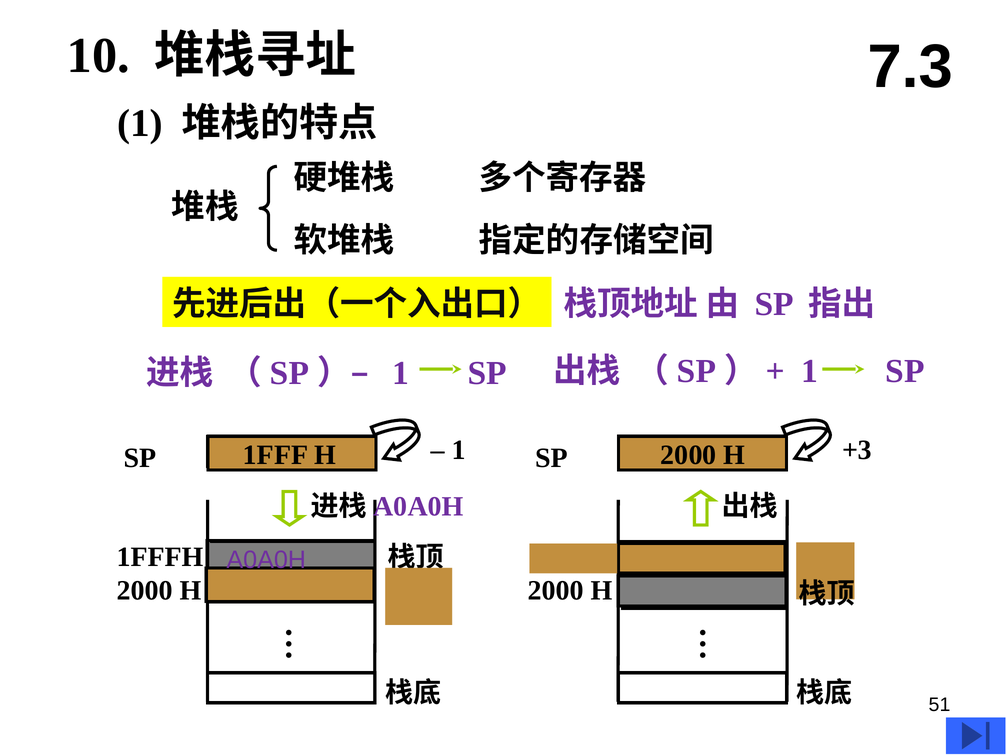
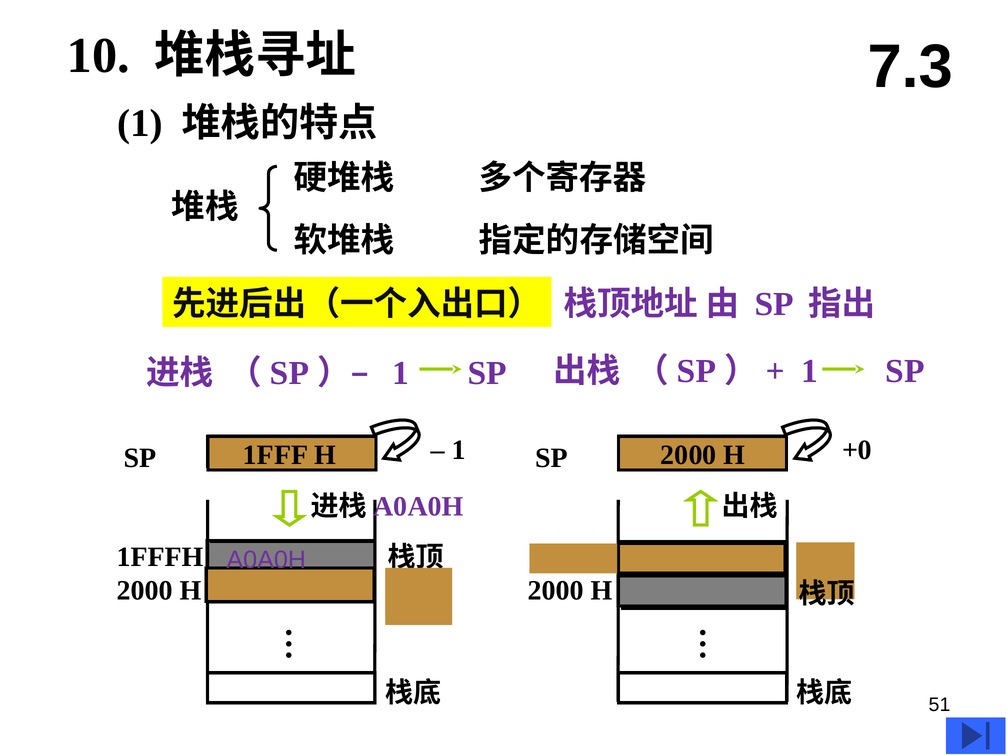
+3: +3 -> +0 (857, 450)
